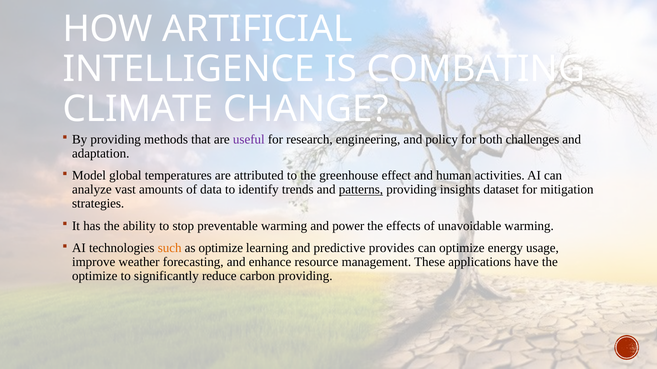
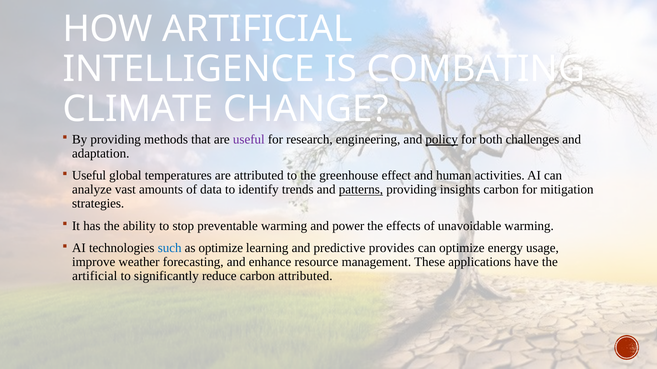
policy underline: none -> present (442, 140)
Model: Model -> Useful (89, 176)
insights dataset: dataset -> carbon (501, 190)
such colour: orange -> blue (170, 248)
optimize: optimize -> artificial (95, 277)
carbon providing: providing -> attributed (305, 277)
